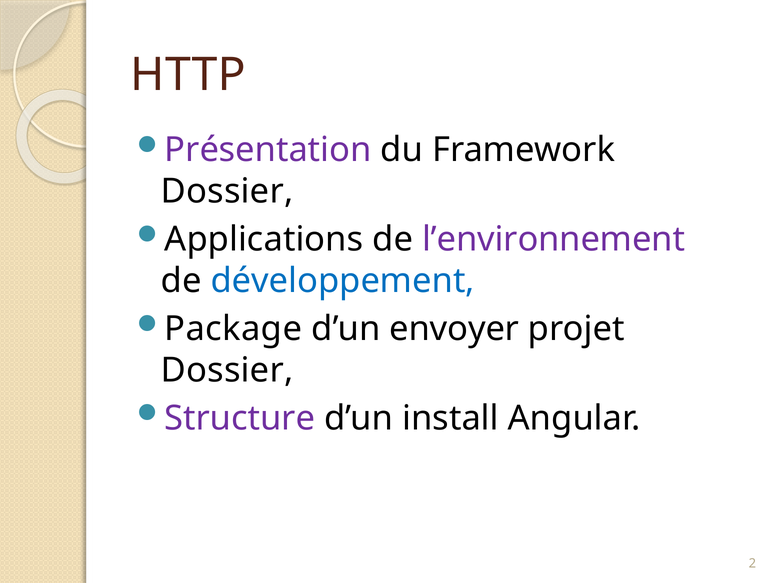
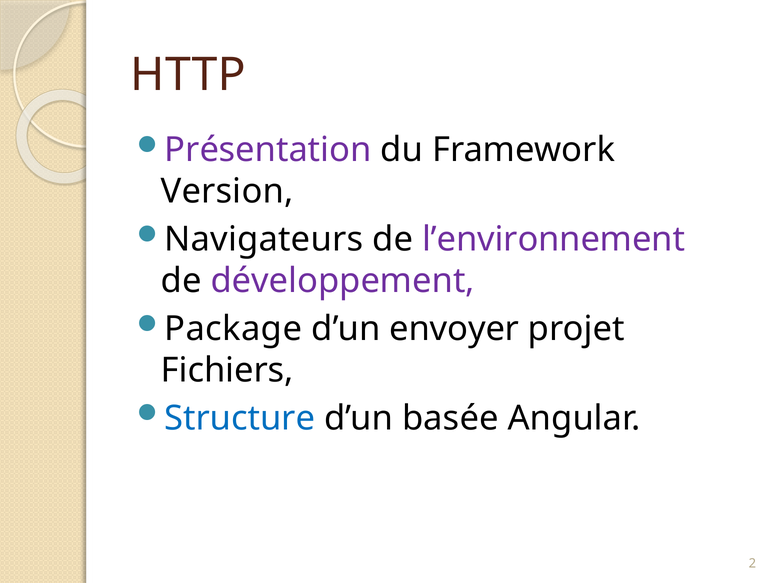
Dossier: Dossier -> Version (227, 192)
Applications: Applications -> Navigateurs (264, 240)
développement colour: blue -> purple (343, 281)
Dossier: Dossier -> Fichiers (227, 371)
Structure colour: purple -> blue (240, 419)
install: install -> basée (450, 419)
